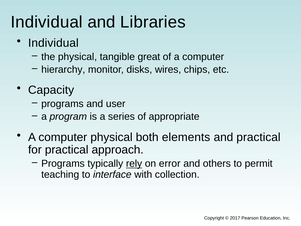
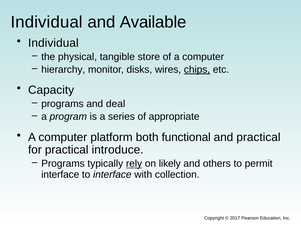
Libraries: Libraries -> Available (153, 22)
great: great -> store (149, 57)
chips underline: none -> present (197, 69)
user: user -> deal (116, 104)
computer physical: physical -> platform (111, 137)
elements: elements -> functional (186, 137)
approach: approach -> introduce (118, 150)
error: error -> likely (170, 163)
teaching: teaching -> interface (60, 174)
